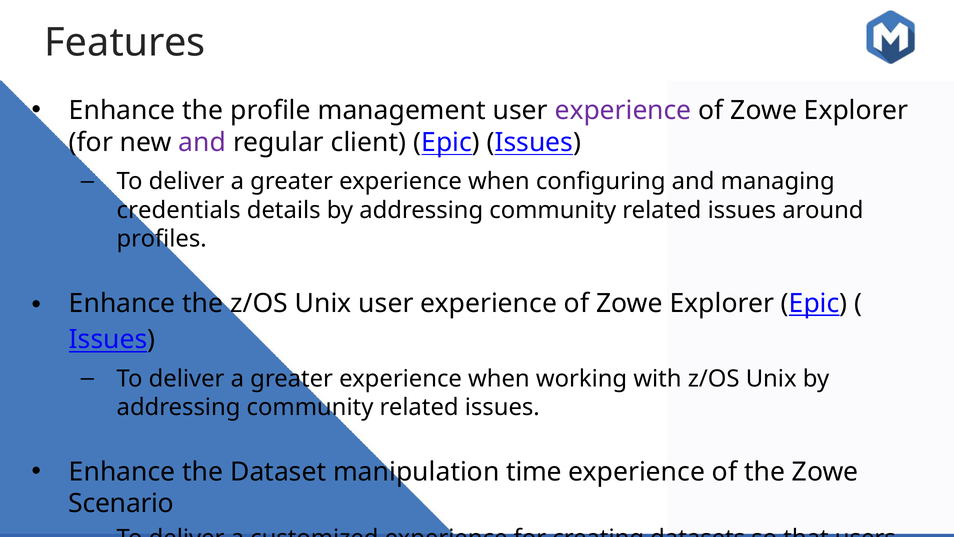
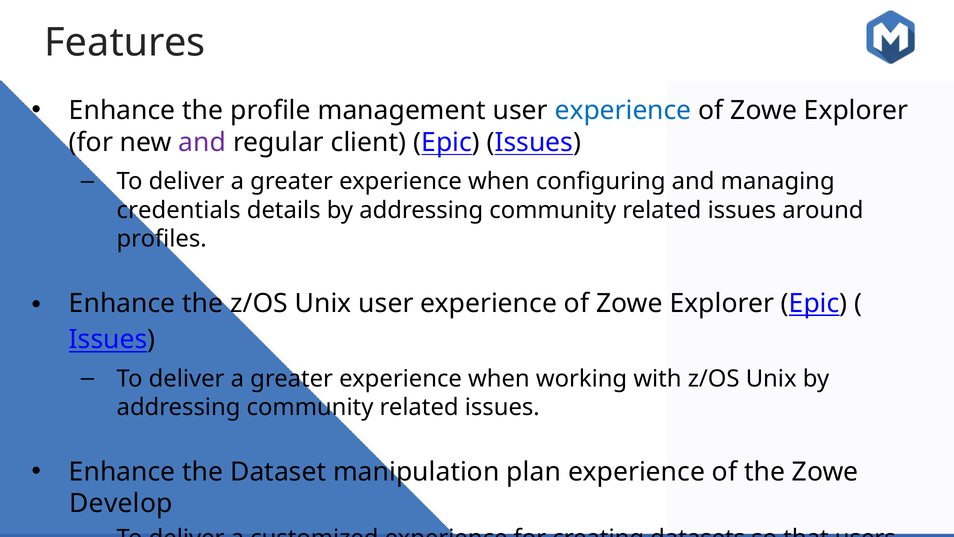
experience colour: purple -> blue (623, 110)
time: time -> plan (534, 471)
Scenario: Scenario -> Develop (121, 503)
